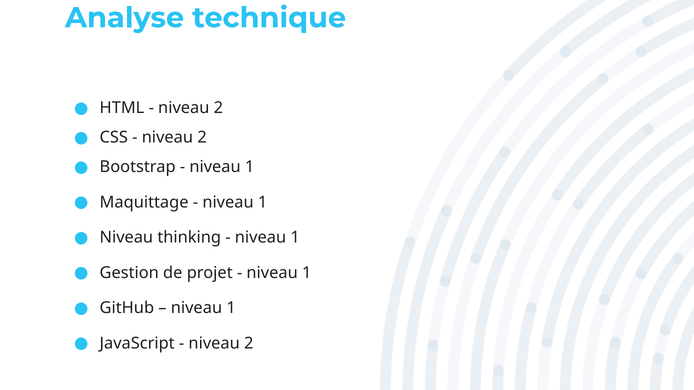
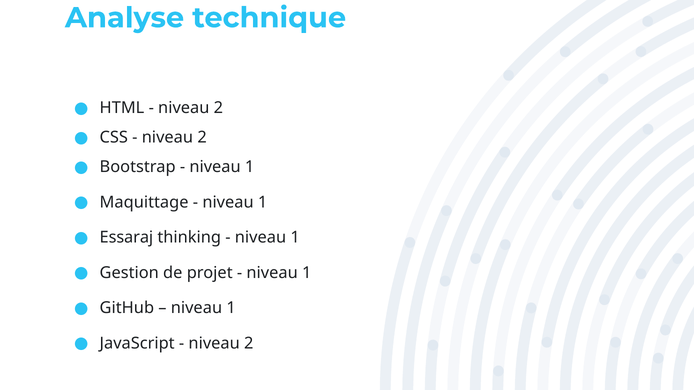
Niveau: Niveau -> Essaraj (126, 238)
